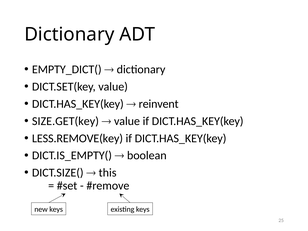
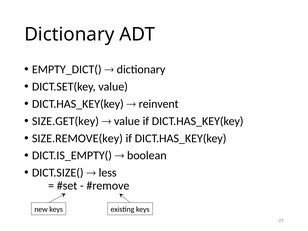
LESS.REMOVE(key: LESS.REMOVE(key -> SIZE.REMOVE(key (77, 138)
this: this -> less (108, 173)
